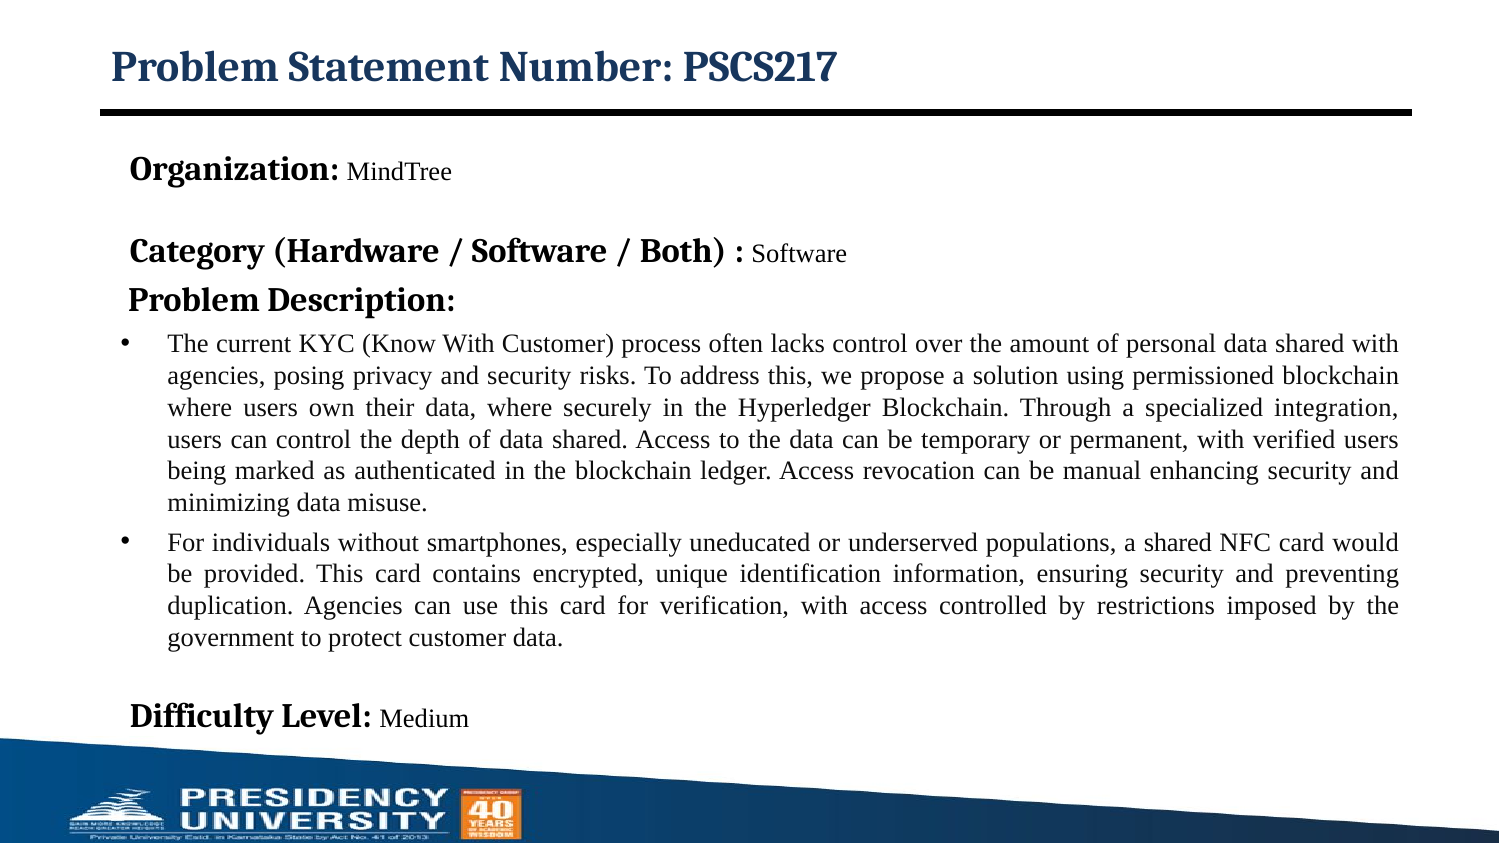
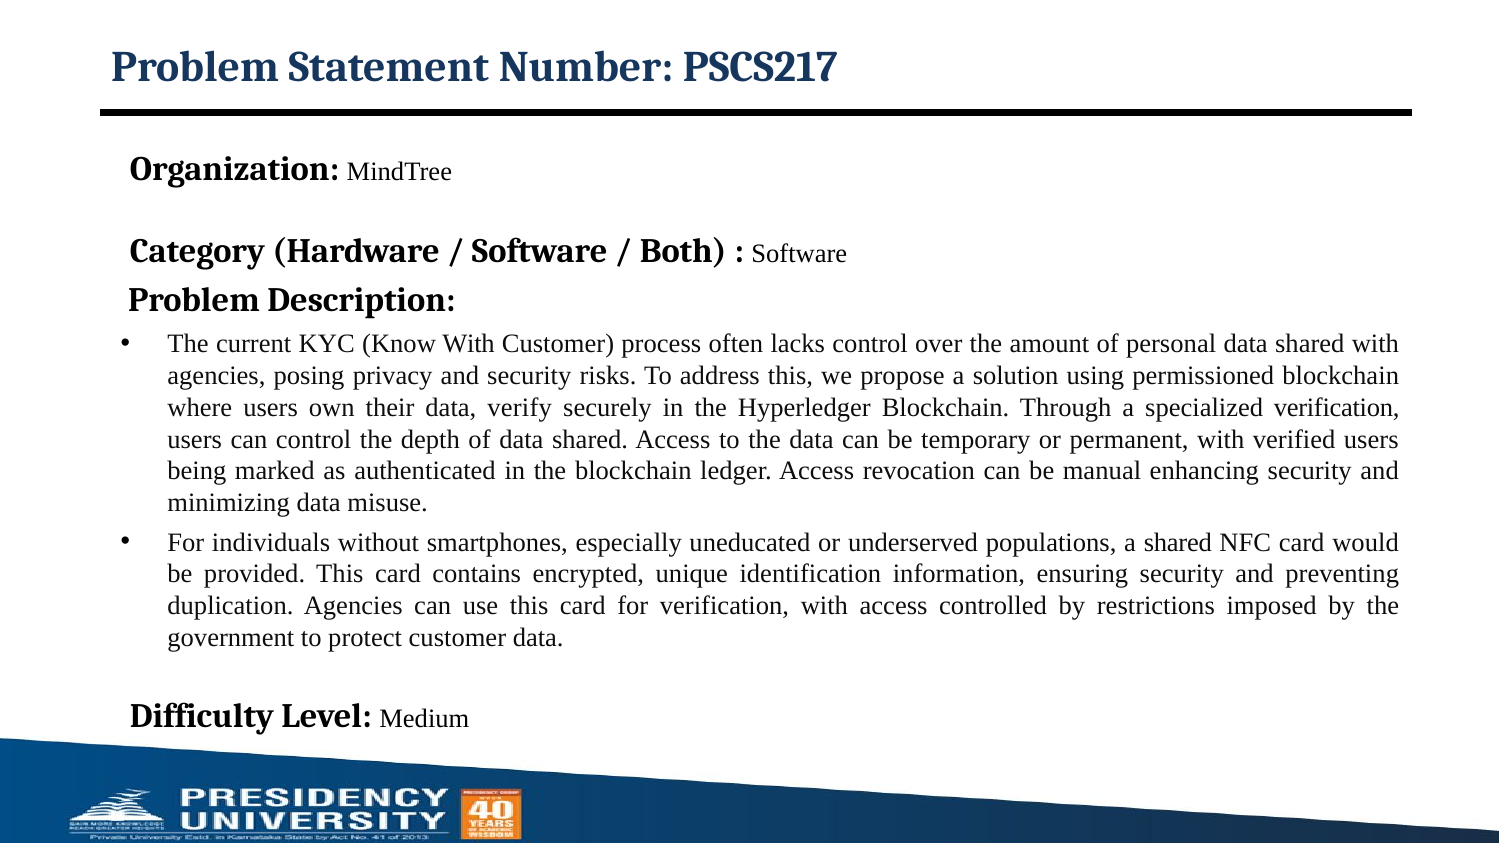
data where: where -> verify (520, 407)
specialized integration: integration -> verification (1337, 407)
